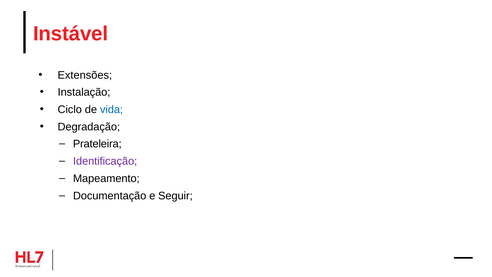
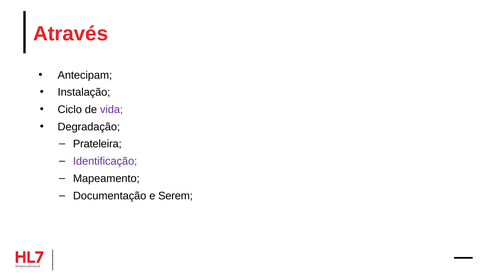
Instável: Instável -> Através (71, 34)
Extensões: Extensões -> Antecipam (85, 75)
vida colour: blue -> purple (112, 109)
Seguir: Seguir -> Serem (176, 196)
